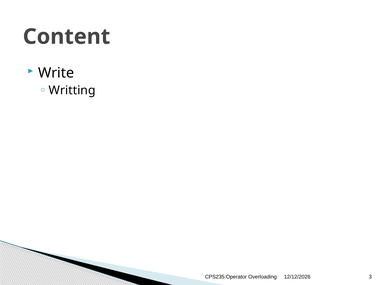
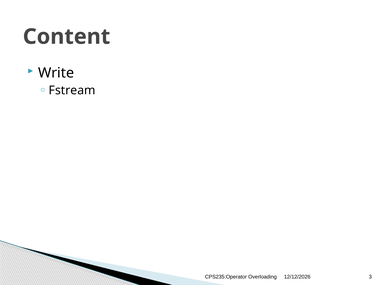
Writting: Writting -> Fstream (72, 91)
